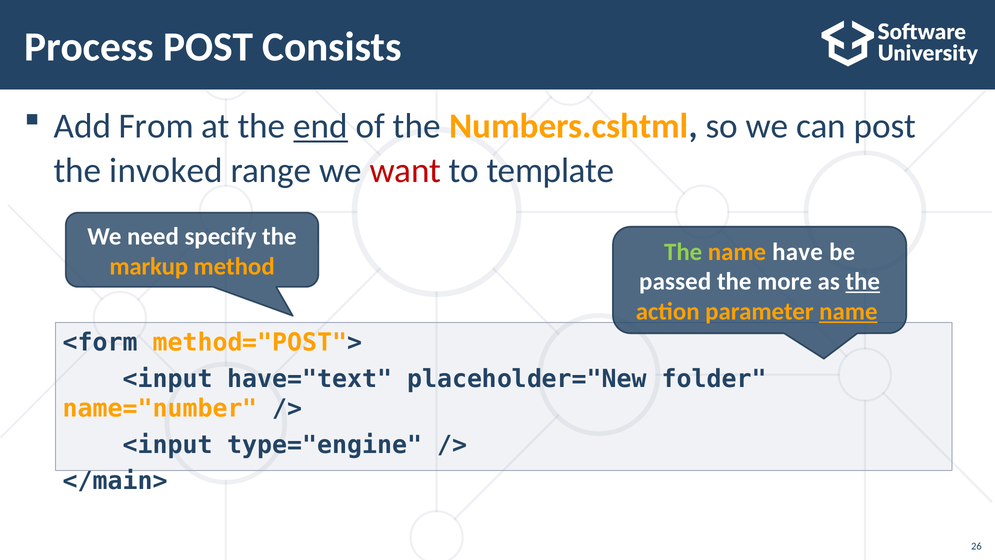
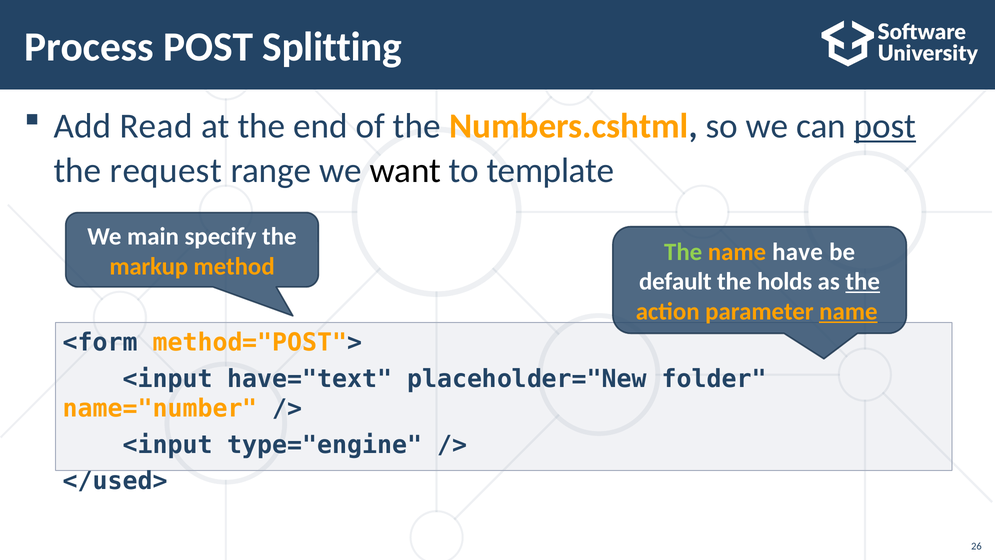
Consists: Consists -> Splitting (332, 47)
From: From -> Read (156, 126)
end underline: present -> none (321, 126)
post underline: none -> present (885, 126)
invoked: invoked -> request (166, 171)
want colour: red -> black (405, 171)
need: need -> main (153, 236)
passed: passed -> default (675, 282)
more: more -> holds (785, 282)
</main>: </main> -> </used> (115, 481)
